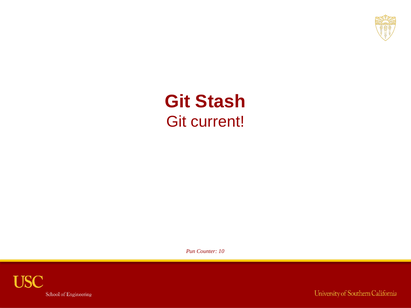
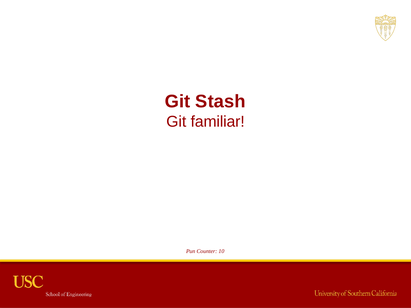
current: current -> familiar (218, 122)
